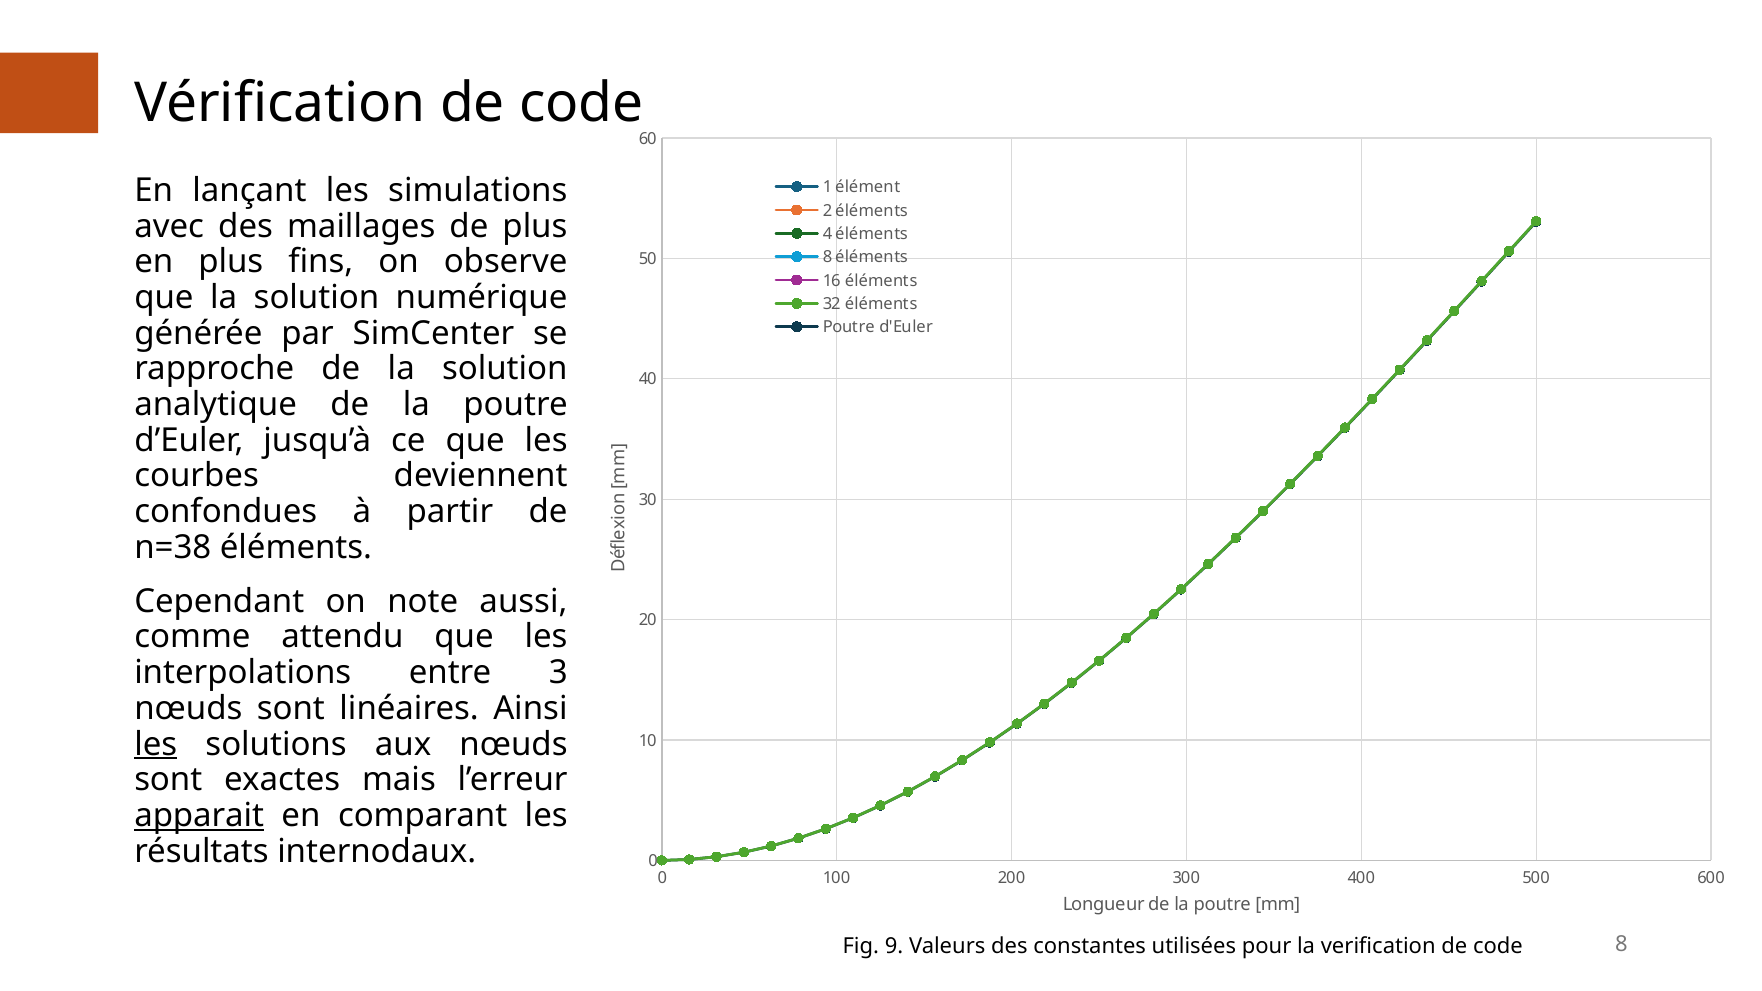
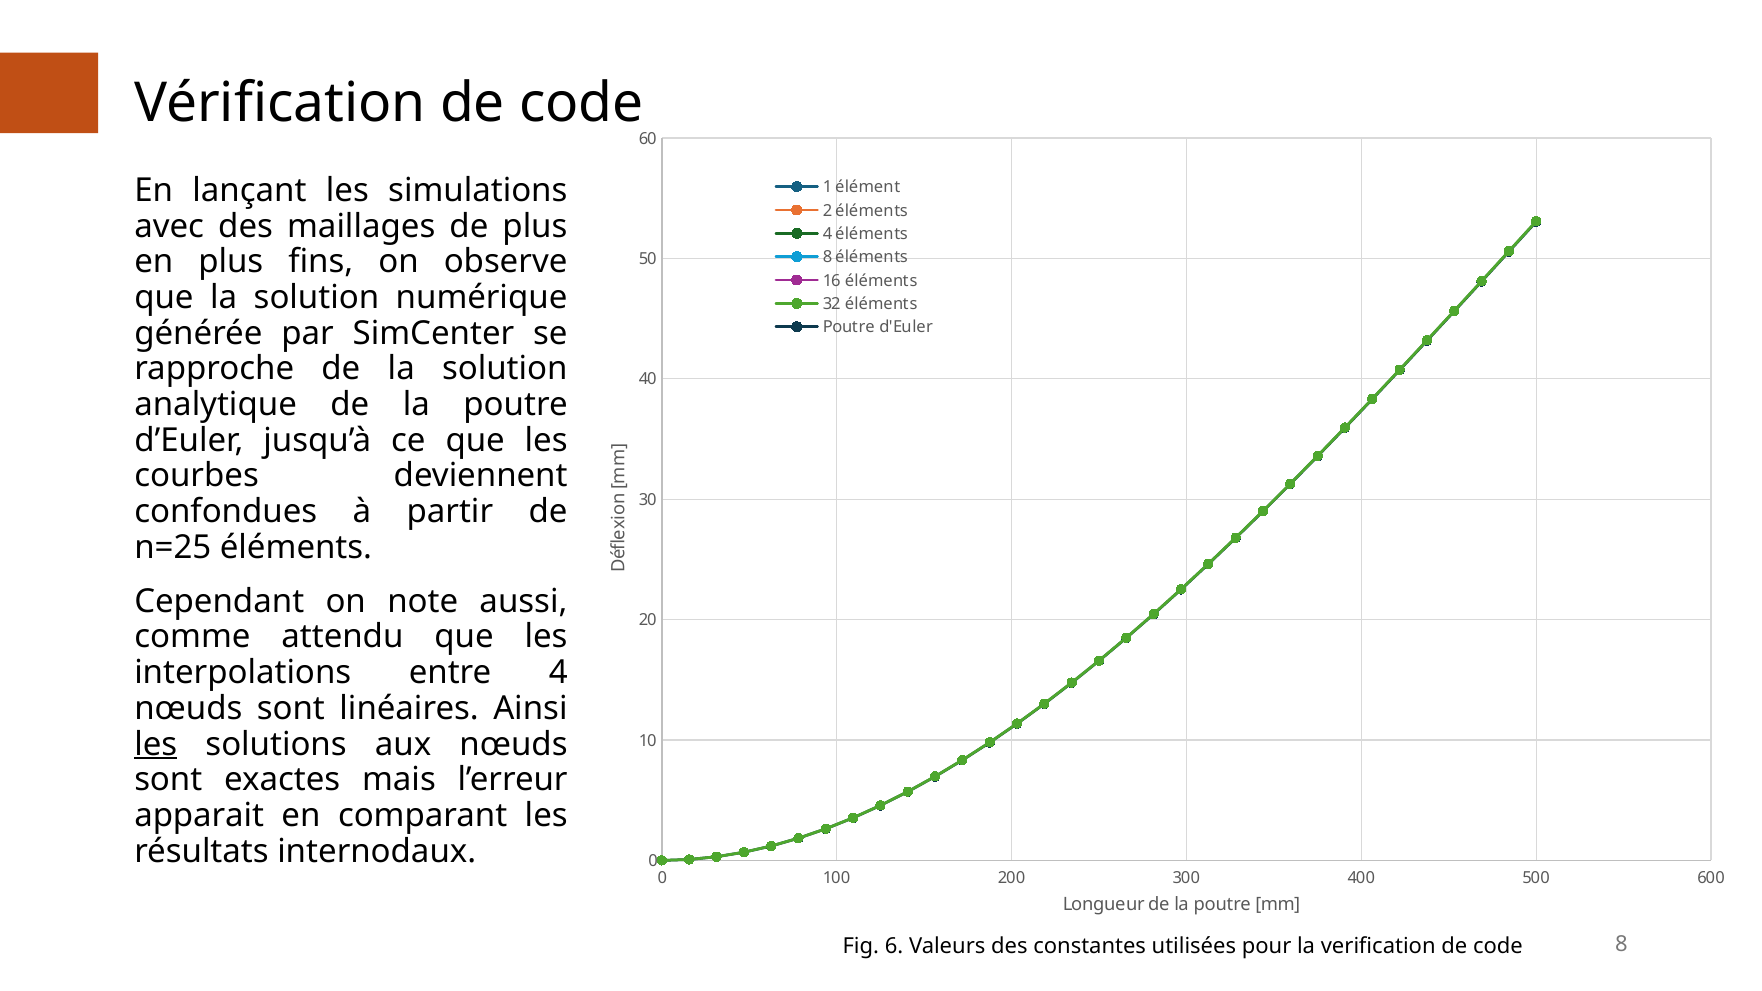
n=38: n=38 -> n=25 (173, 547)
entre 3: 3 -> 4 (558, 673)
apparait underline: present -> none (199, 816)
9: 9 -> 6 (894, 946)
